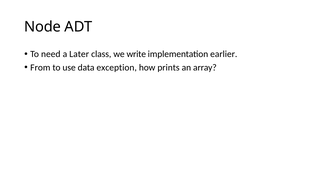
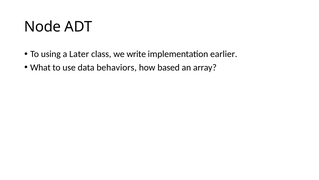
need: need -> using (51, 54)
From: From -> What (40, 67)
exception: exception -> behaviors (117, 67)
prints: prints -> based (169, 67)
